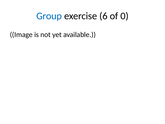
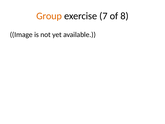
Group colour: blue -> orange (49, 16)
6: 6 -> 7 (103, 16)
0: 0 -> 8 (125, 16)
